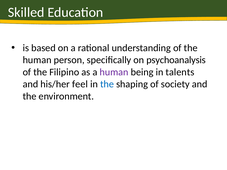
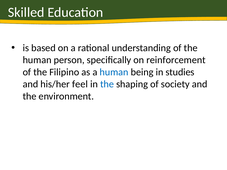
psychoanalysis: psychoanalysis -> reinforcement (176, 60)
human colour: purple -> blue (114, 72)
talents: talents -> studies (180, 72)
